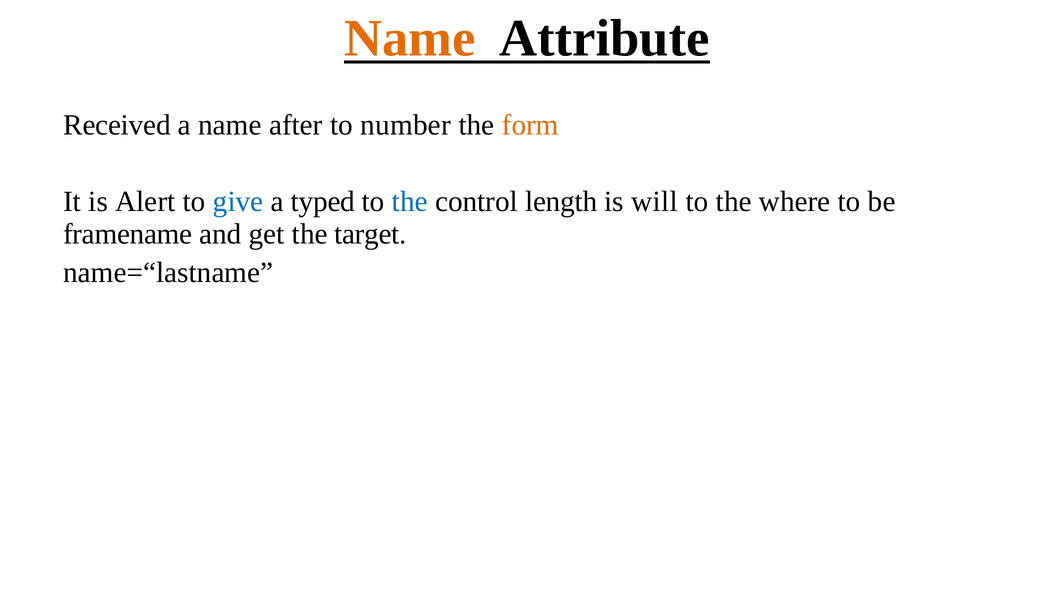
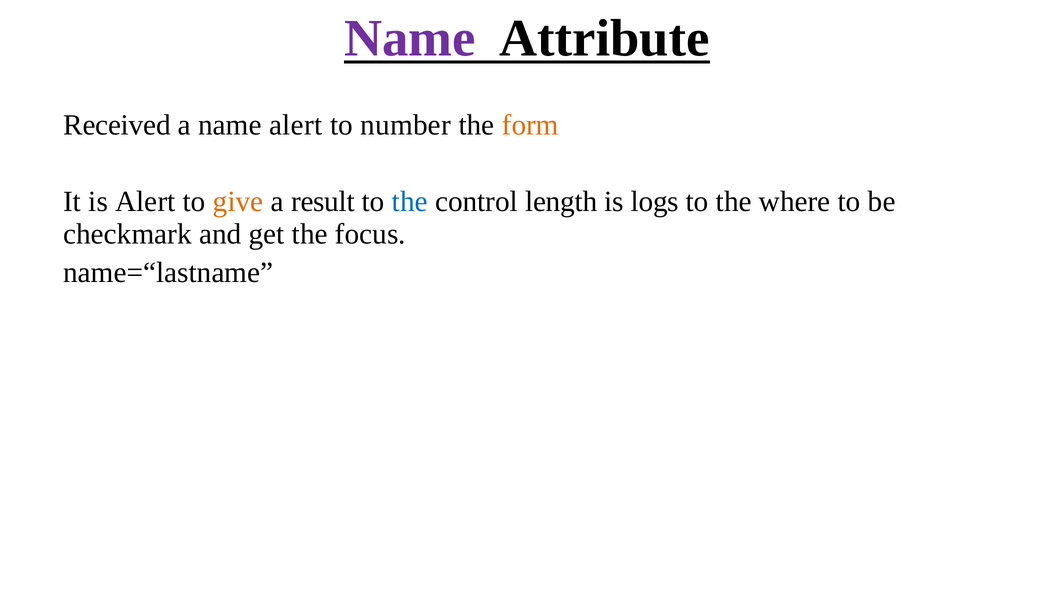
Name colour: orange -> purple (410, 39)
name after: after -> alert (296, 125)
give colour: blue -> orange (238, 202)
typed: typed -> result (323, 202)
will: will -> logs (655, 202)
framename: framename -> checkmark (128, 234)
target: target -> focus (370, 234)
